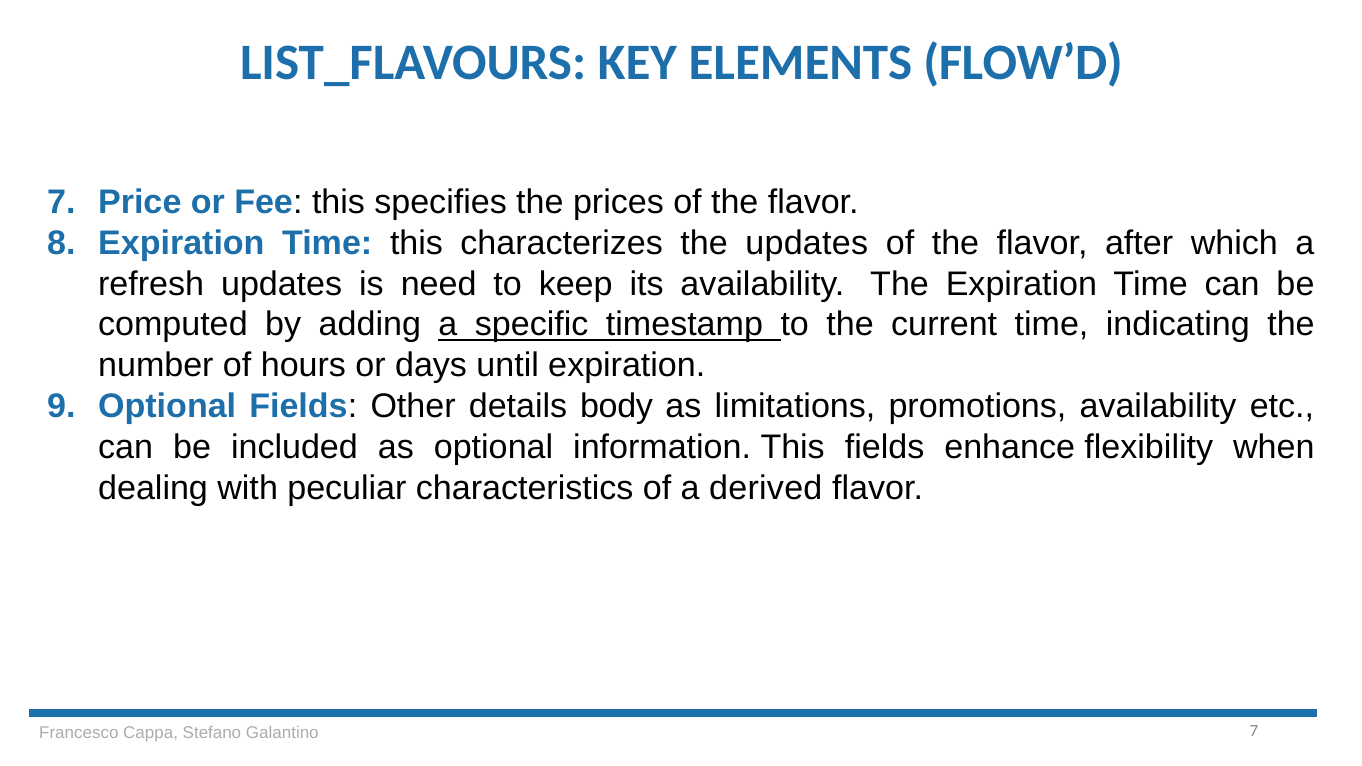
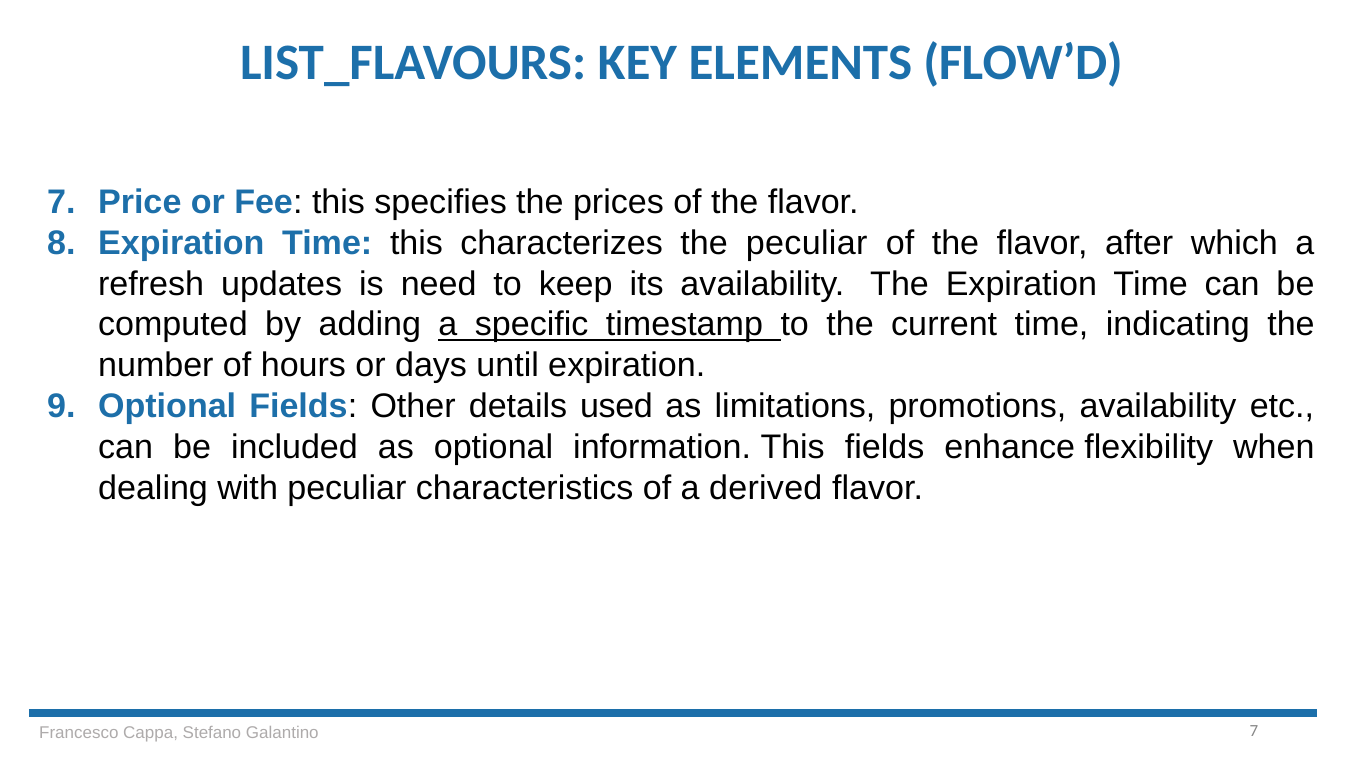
the updates: updates -> peculiar (807, 243)
body: body -> used (616, 407)
